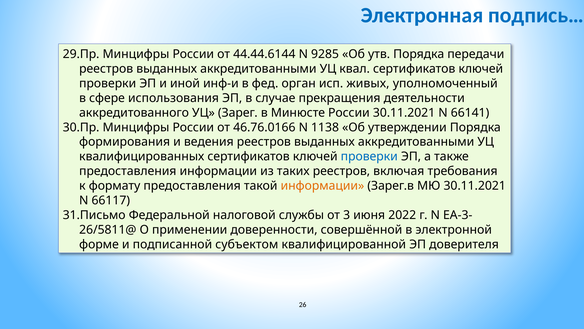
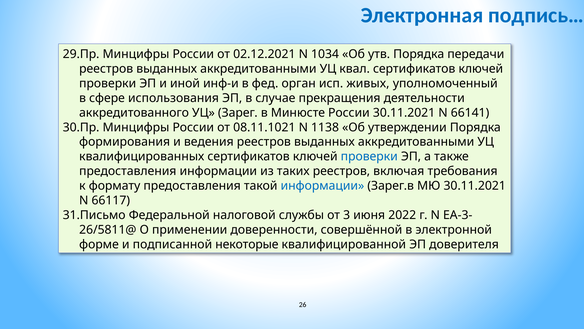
44.44.6144: 44.44.6144 -> 02.12.2021 (264, 54)
9285: 9285 -> 1034 (325, 54)
46.76.0166: 46.76.0166 -> 08.11.1021 (264, 127)
информации colour: orange -> blue (322, 186)
субъектом: субъектом -> некоторые (247, 244)
